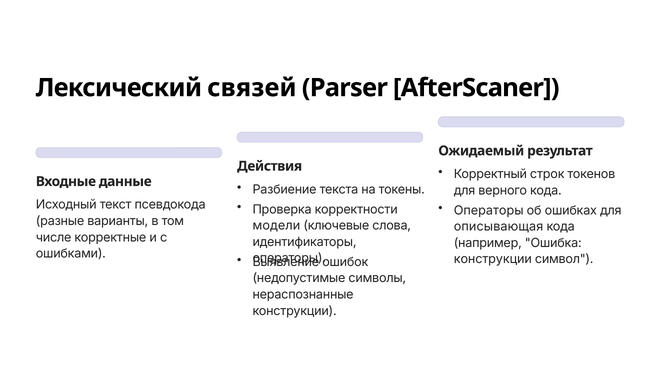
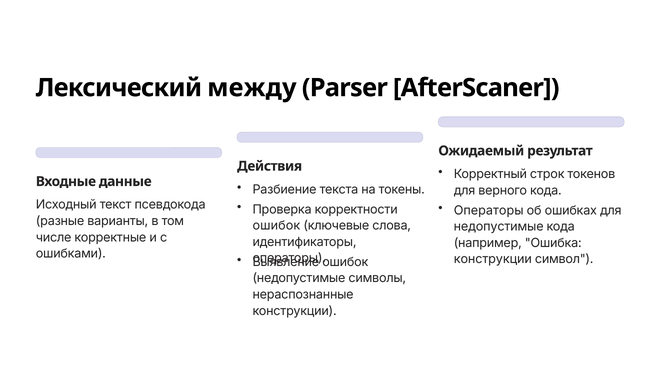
связей: связей -> между (252, 88)
модели: модели -> ошибок (276, 226)
описывающая: описывающая -> недопустимые (499, 227)
